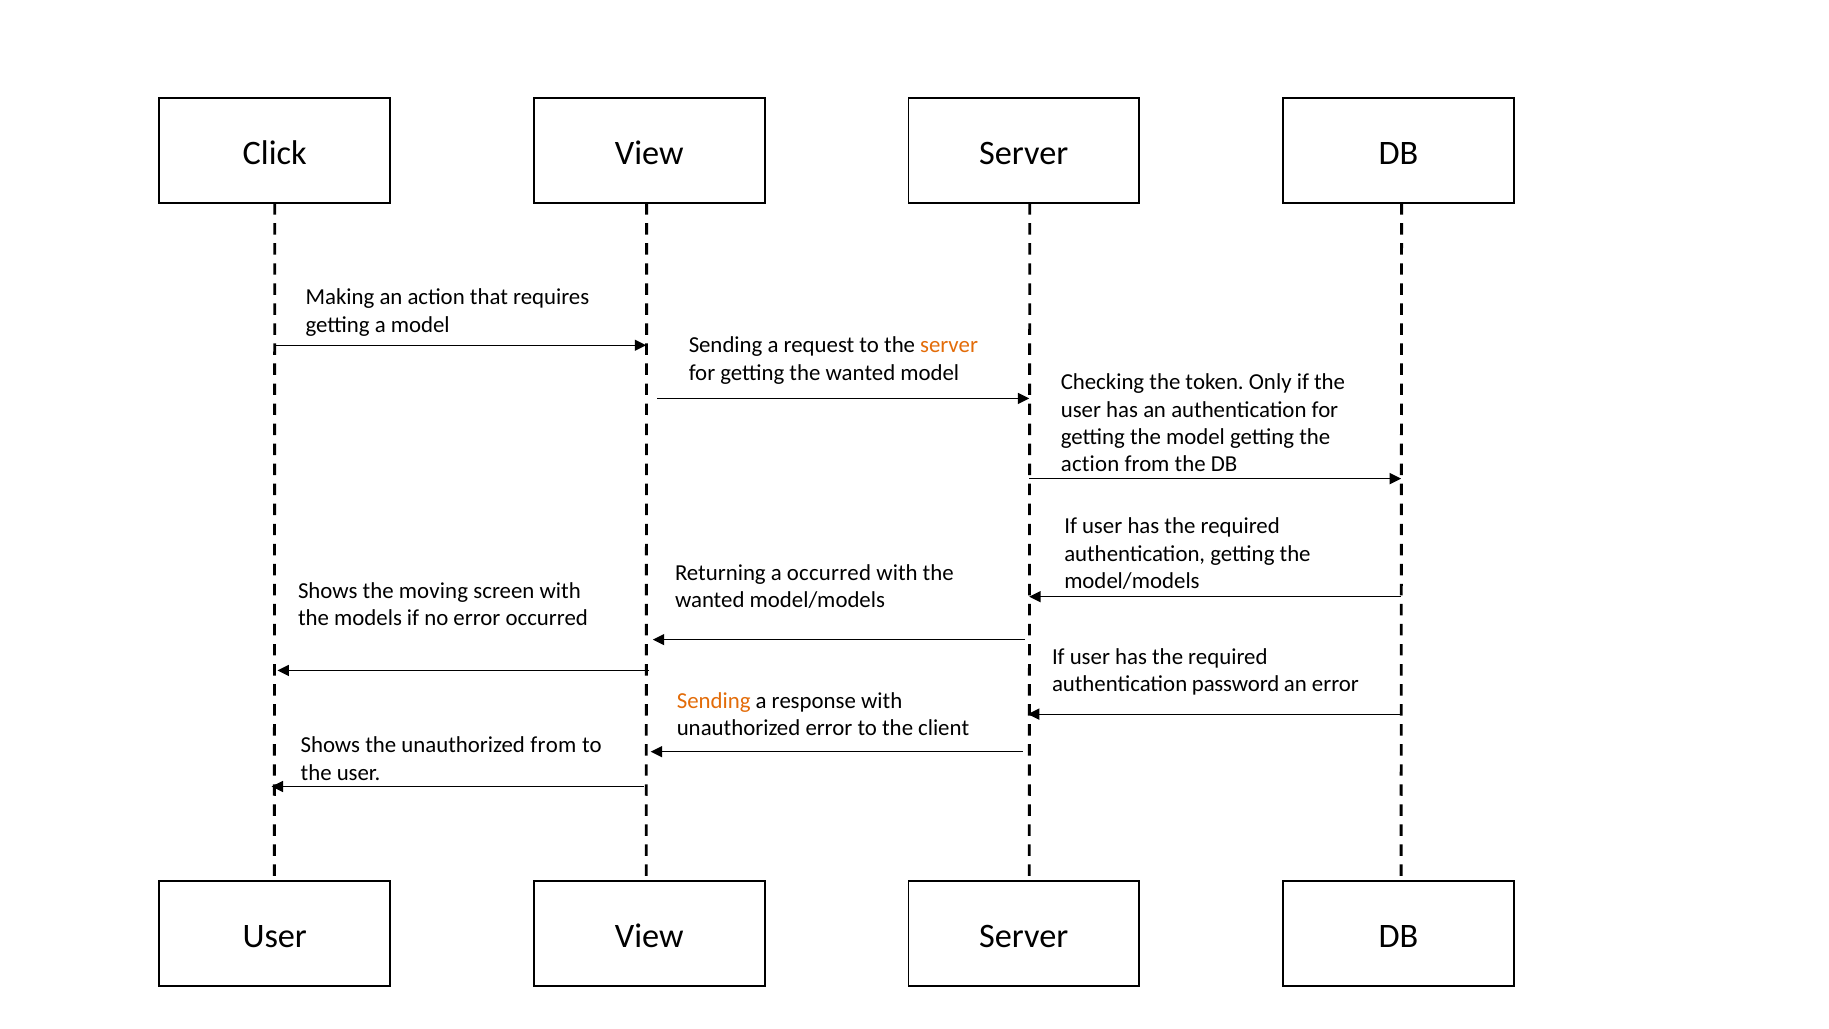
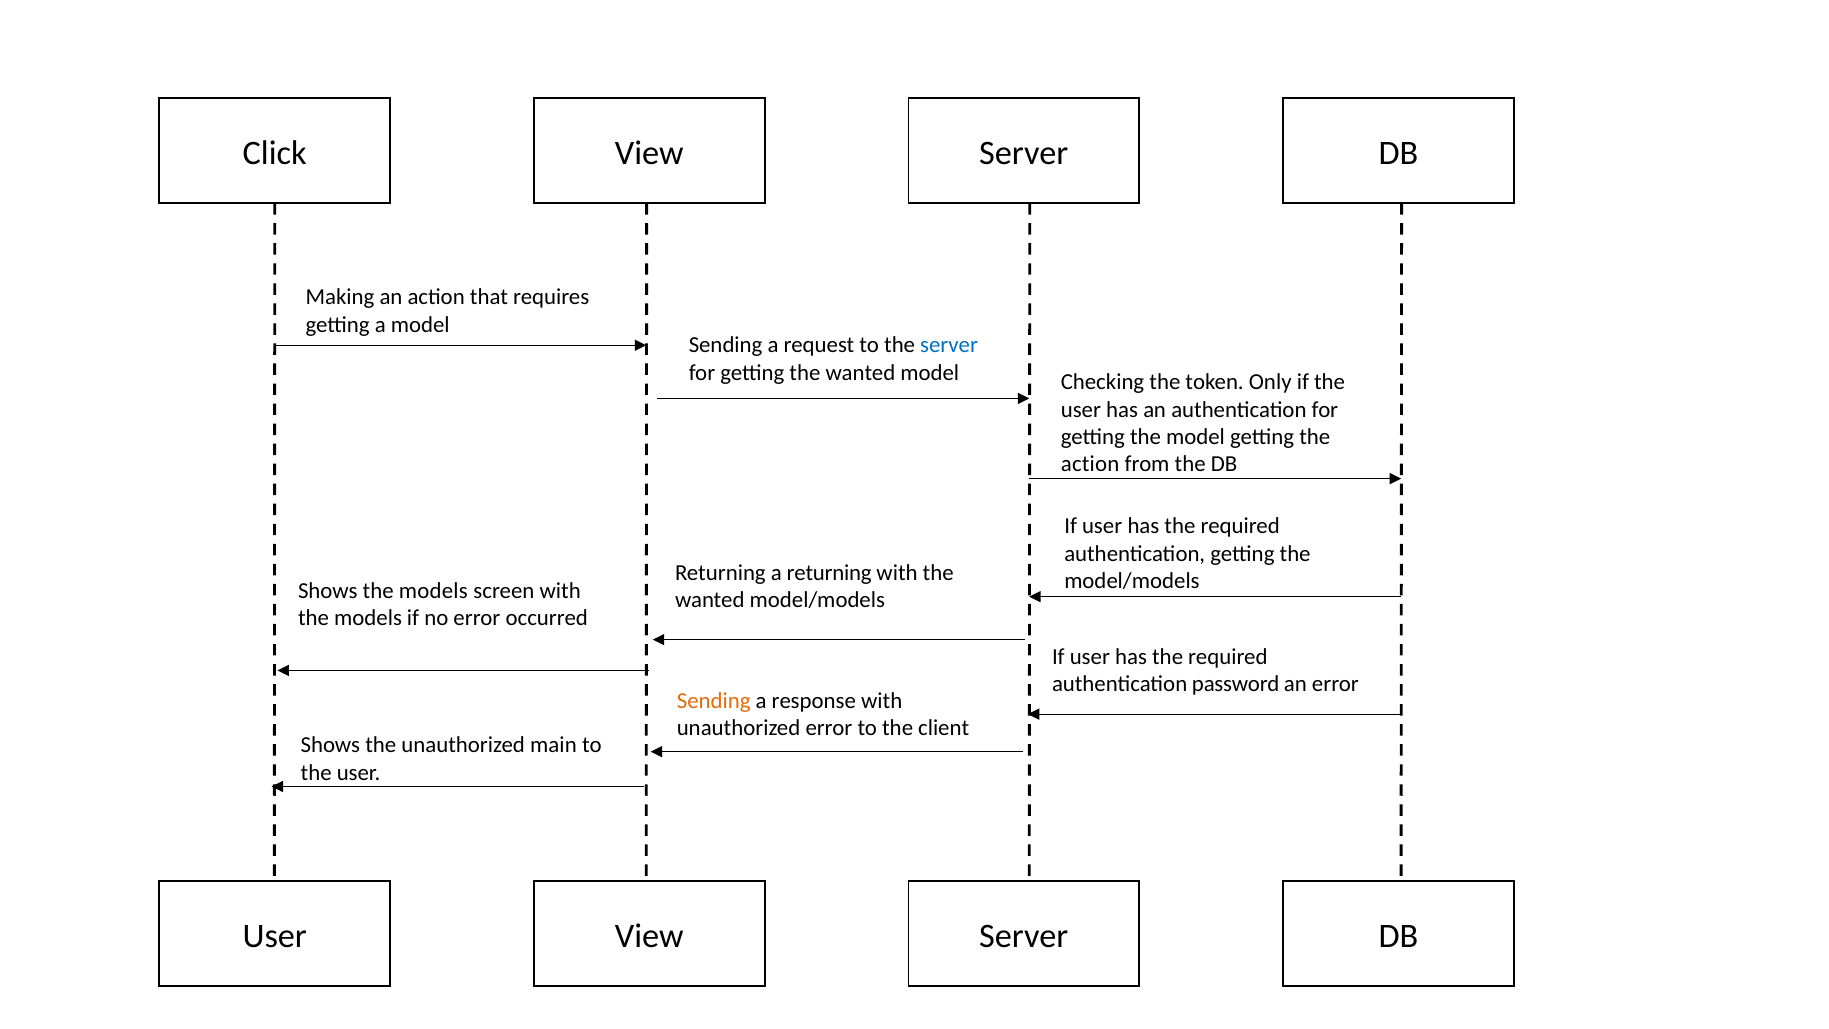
server colour: orange -> blue (949, 345)
a occurred: occurred -> returning (829, 573)
Shows the moving: moving -> models (433, 591)
unauthorized from: from -> main (553, 745)
